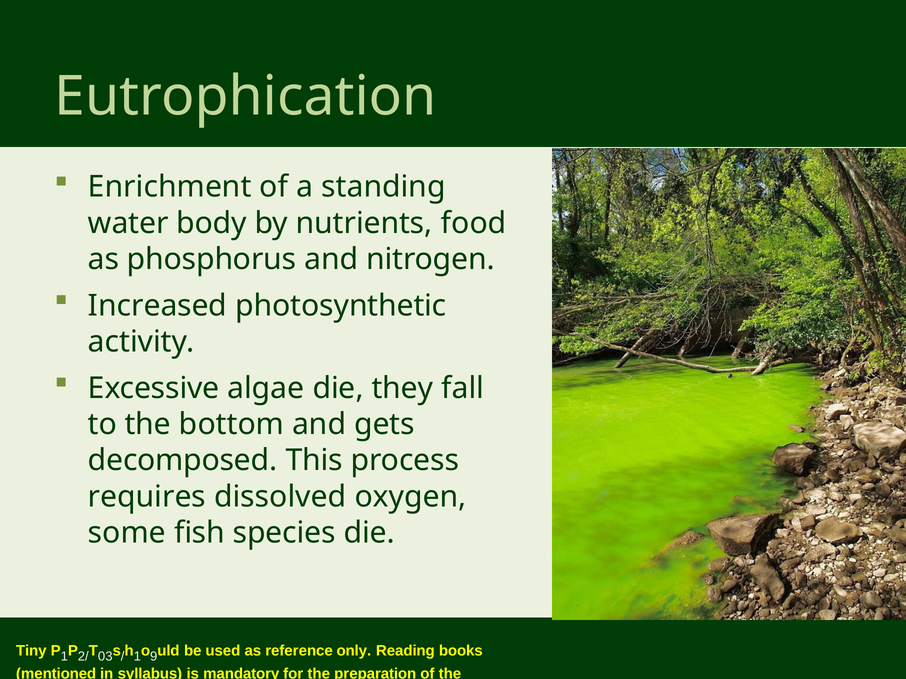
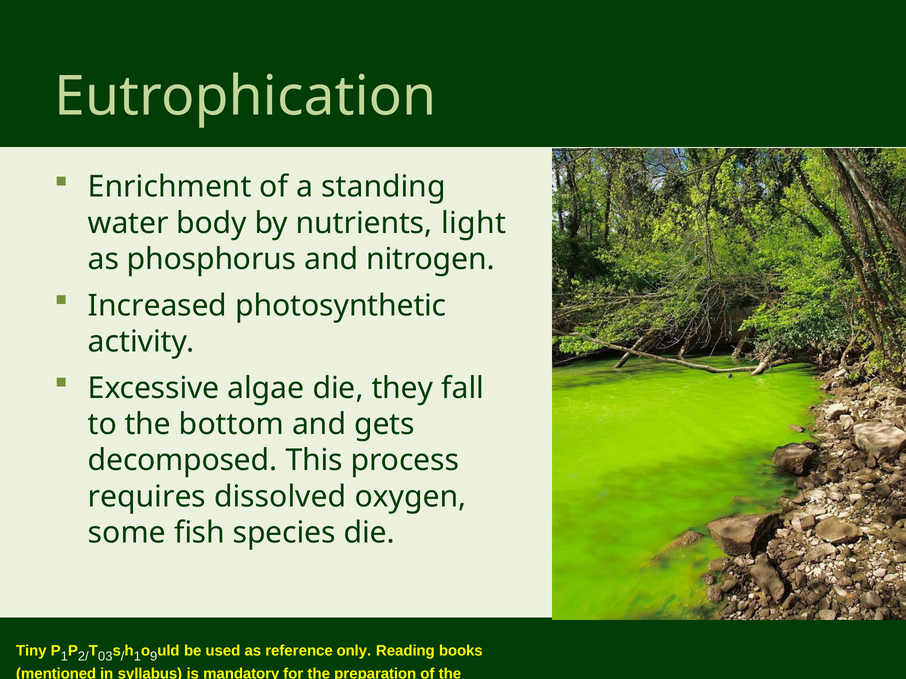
food: food -> light (473, 223)
